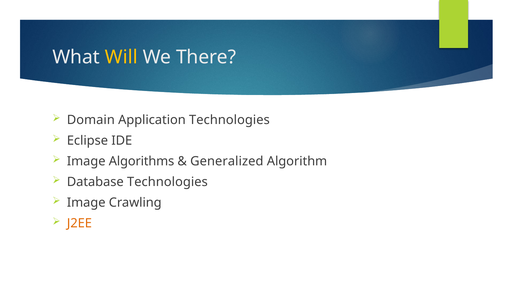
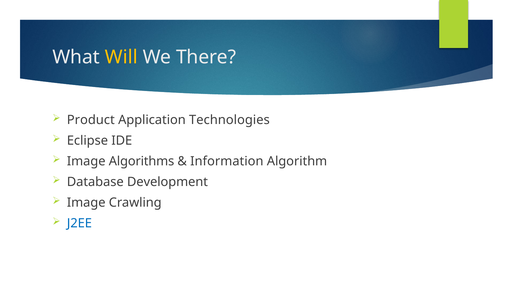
Domain: Domain -> Product (91, 120)
Generalized: Generalized -> Information (227, 162)
Database Technologies: Technologies -> Development (167, 182)
J2EE colour: orange -> blue (79, 224)
